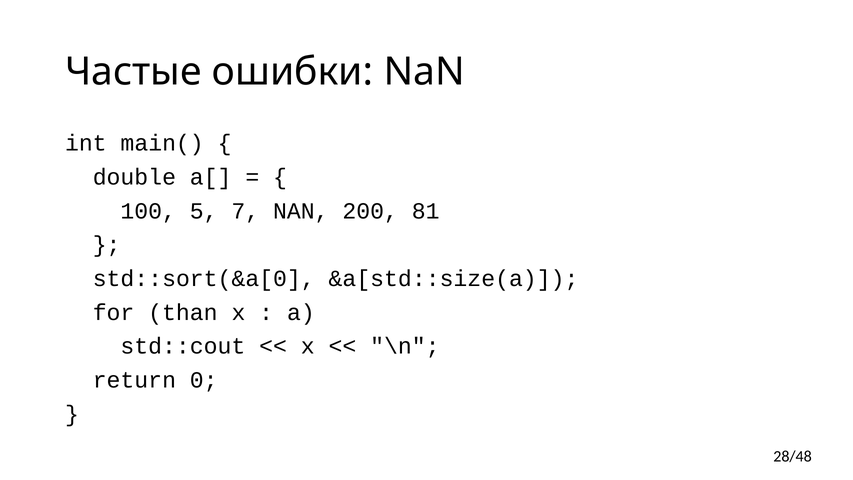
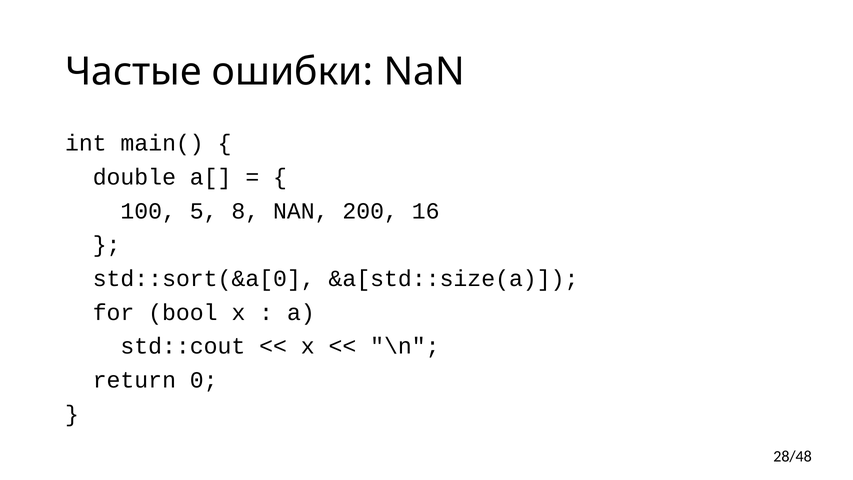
7: 7 -> 8 (245, 211)
81: 81 -> 16 (426, 211)
than: than -> bool (183, 312)
